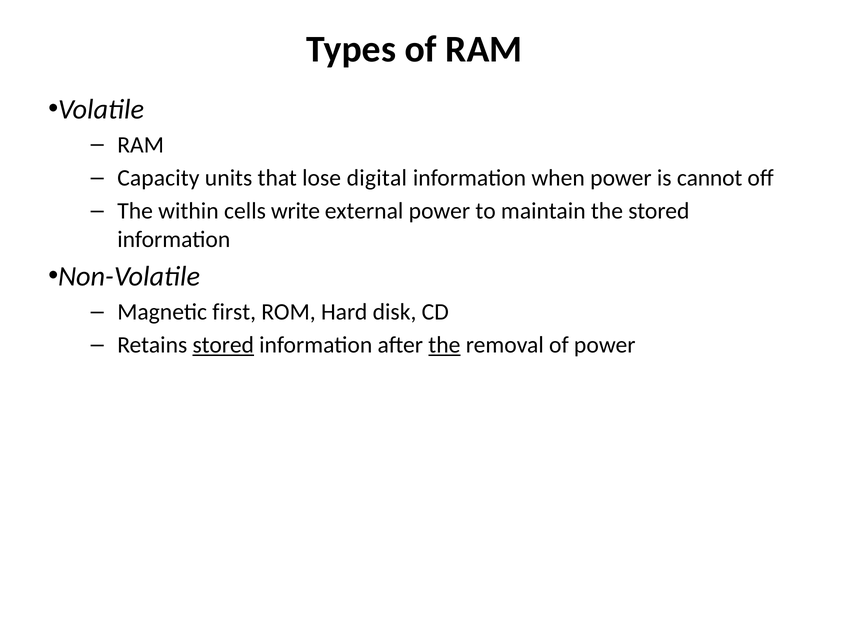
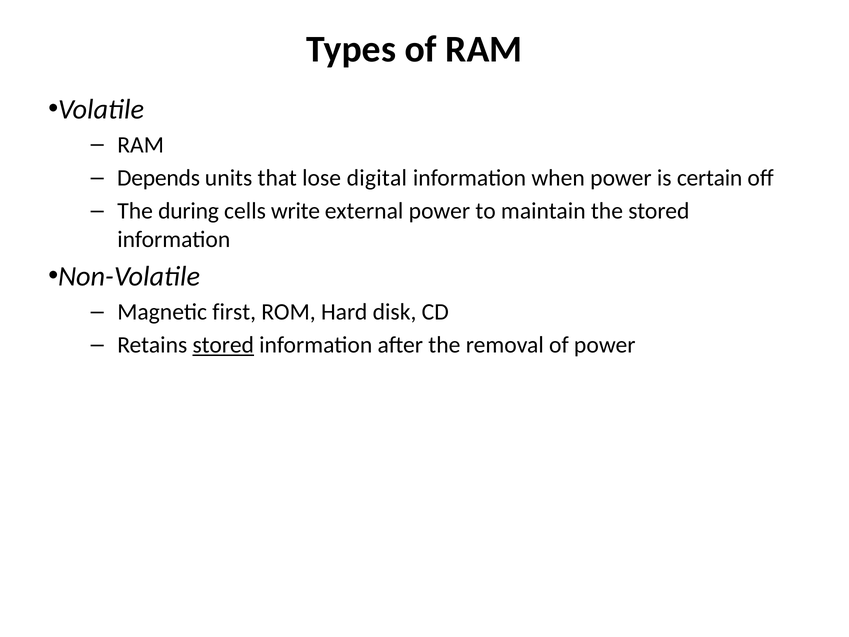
Capacity: Capacity -> Depends (159, 178)
cannot: cannot -> certain (710, 178)
within: within -> during (189, 211)
the underline: present -> none (444, 345)
